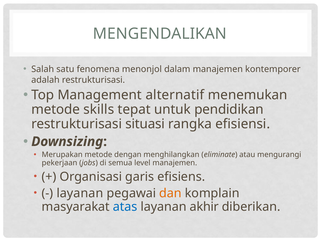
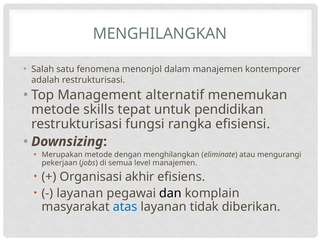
MENGENDALIKAN: MENGENDALIKAN -> MENGHILANGKAN (160, 34)
situasi: situasi -> fungsi (145, 124)
garis: garis -> akhir (140, 177)
dan colour: orange -> black (170, 193)
akhir: akhir -> tidak (204, 206)
